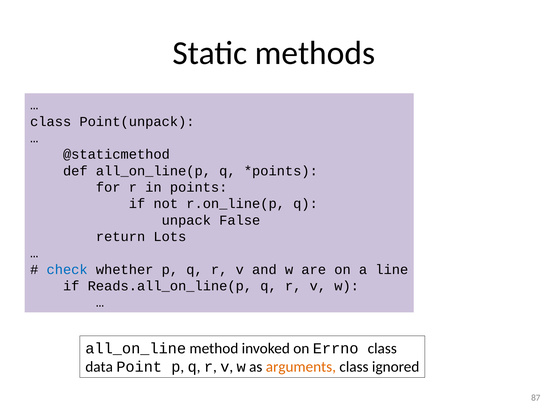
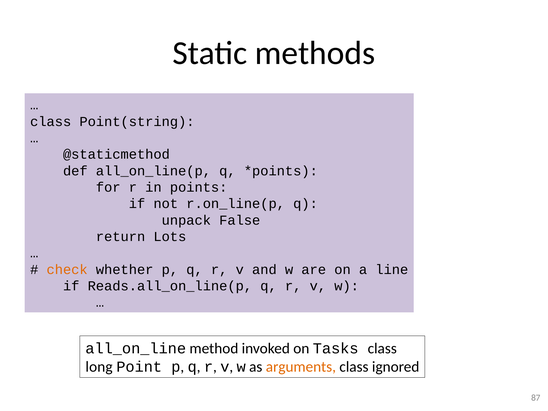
Point(unpack: Point(unpack -> Point(string (137, 122)
check colour: blue -> orange (67, 270)
Errno: Errno -> Tasks (336, 349)
data: data -> long (99, 367)
